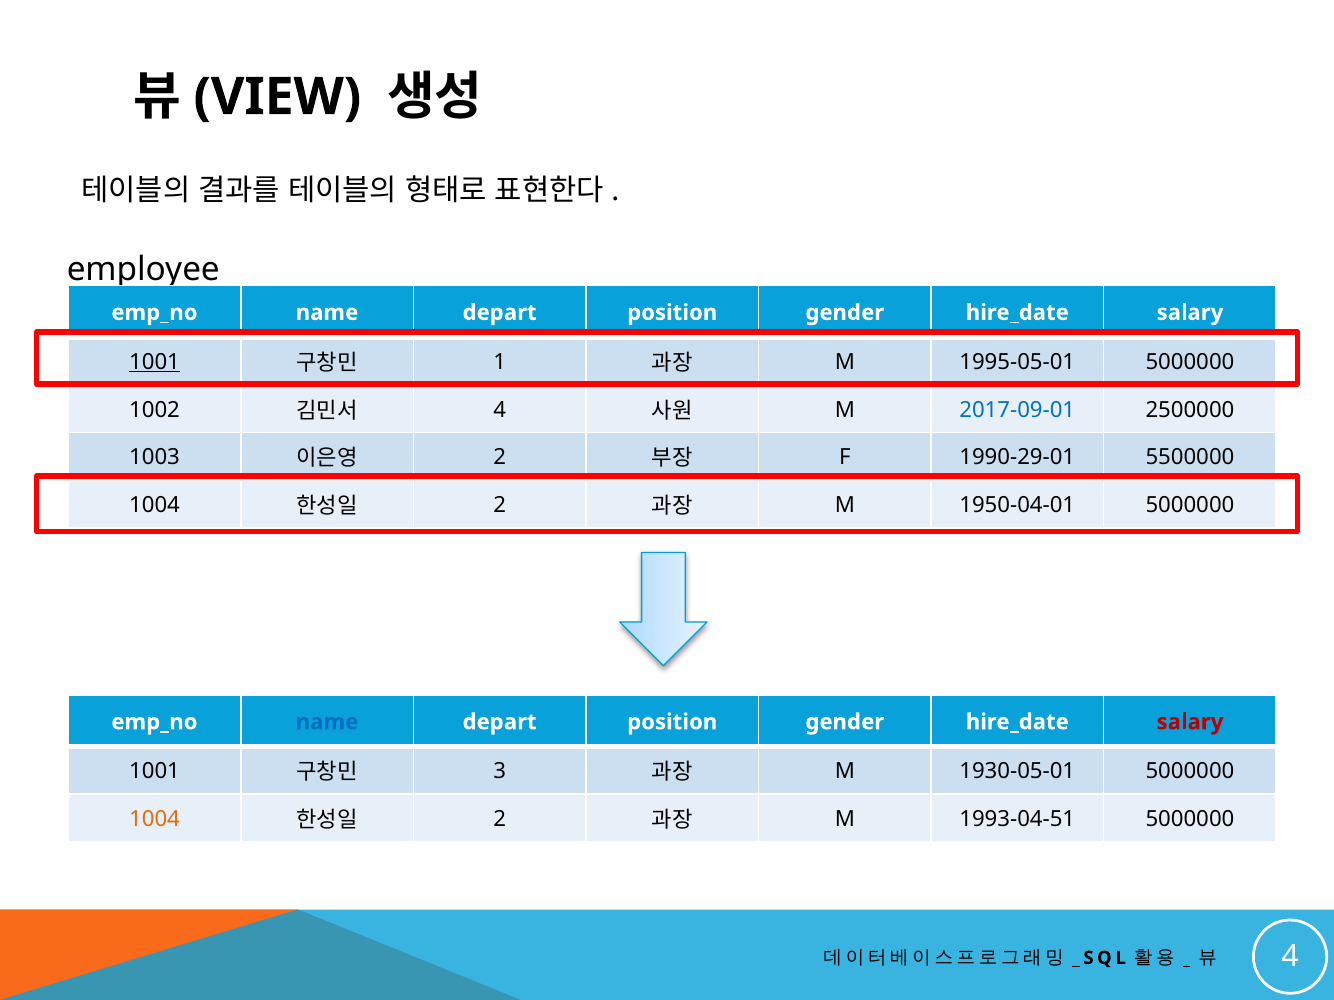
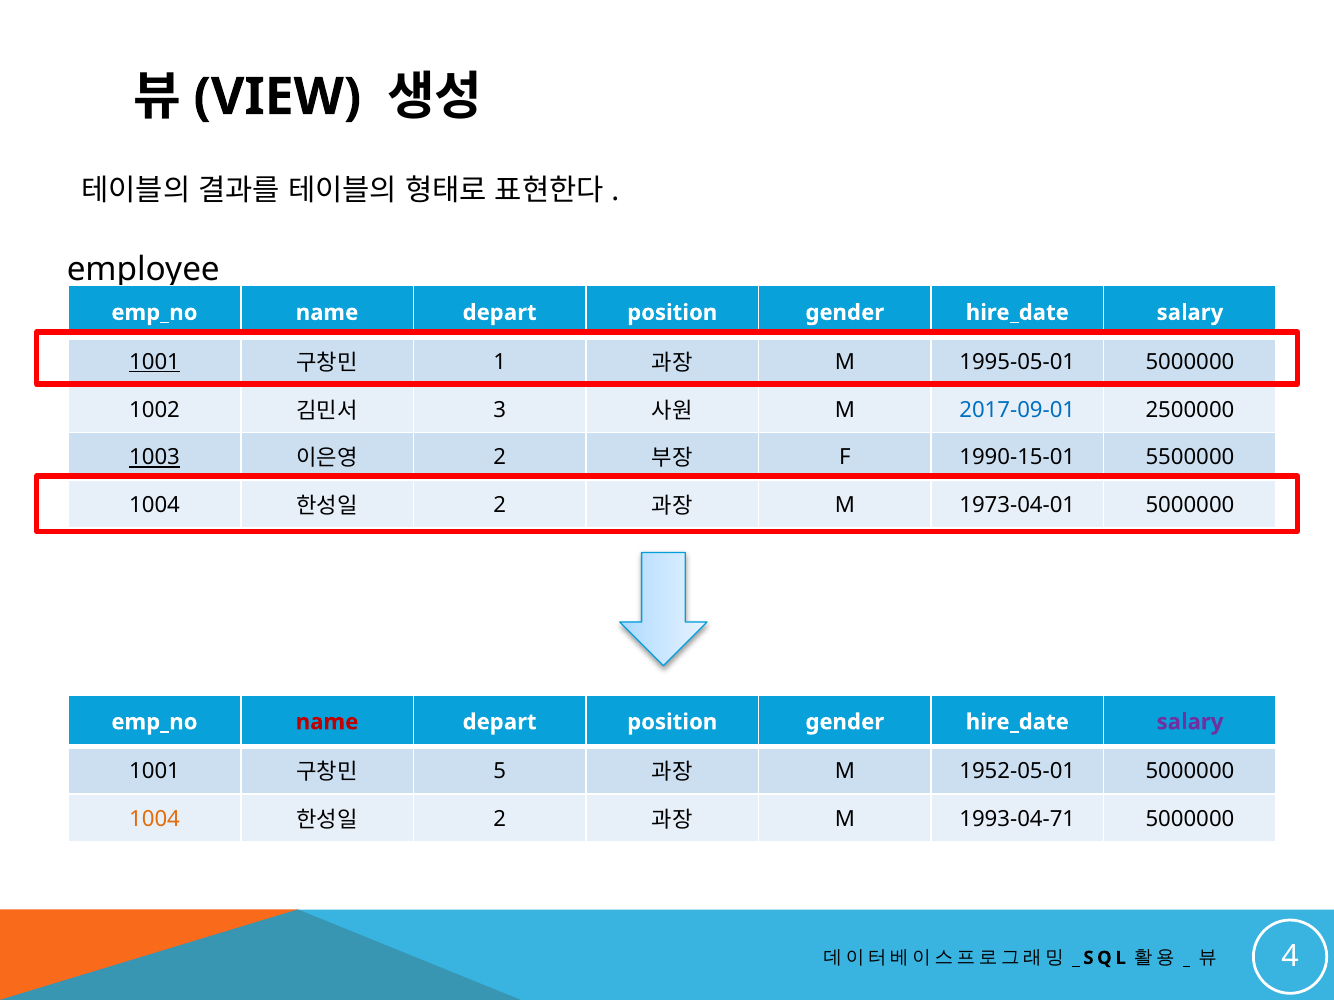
4: 4 -> 3 (500, 410)
1003 underline: none -> present (155, 458)
1990-29-01: 1990-29-01 -> 1990-15-01 (1017, 458)
1950-04-01: 1950-04-01 -> 1973-04-01 (1017, 505)
name colour: blue -> red (327, 722)
salary colour: red -> purple (1190, 722)
3: 3 -> 5 (500, 772)
1930-05-01: 1930-05-01 -> 1952-05-01 (1017, 772)
1993-04-51: 1993-04-51 -> 1993-04-71 (1017, 820)
